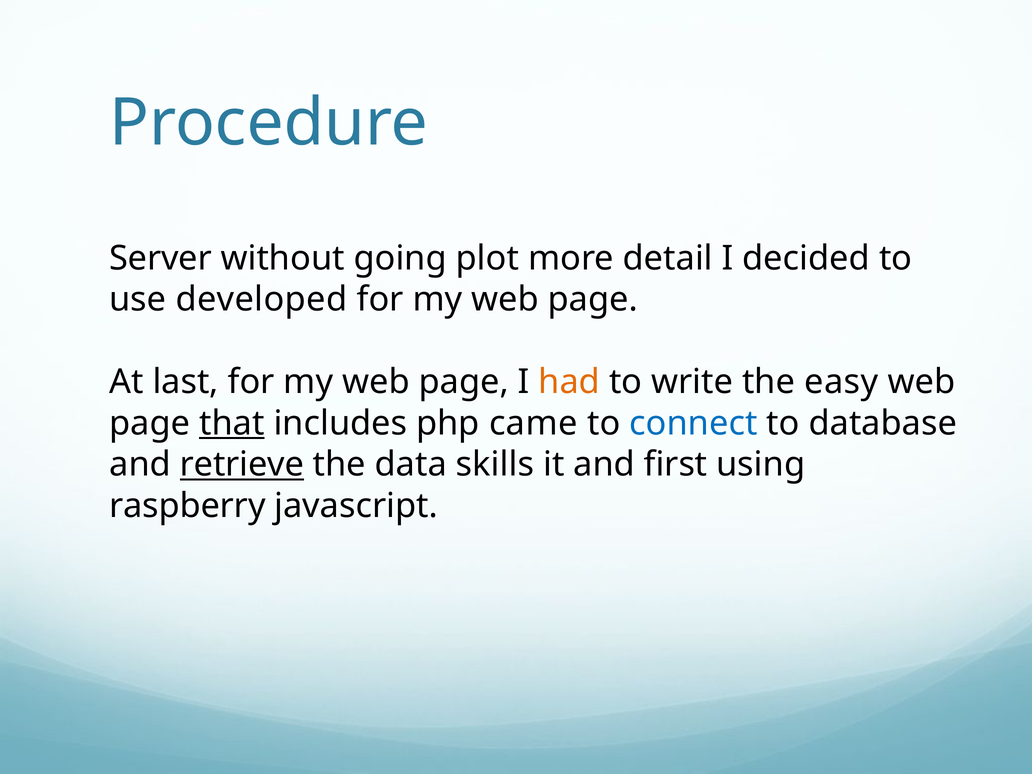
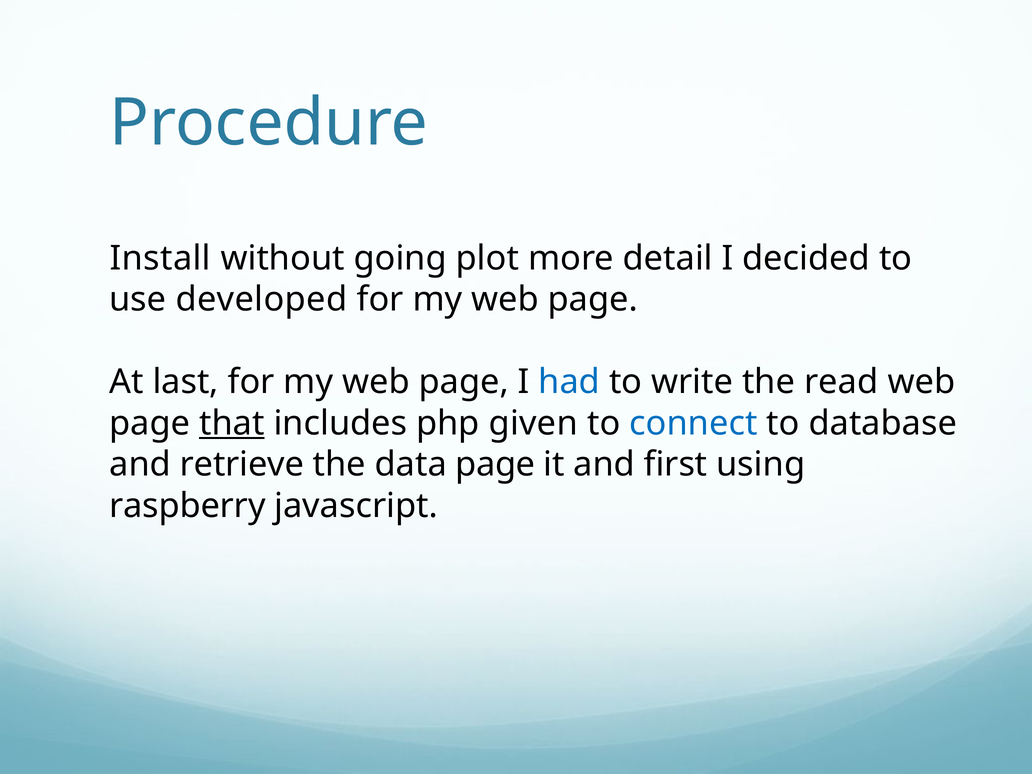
Server: Server -> Install (160, 258)
had colour: orange -> blue (569, 382)
easy: easy -> read (841, 382)
came: came -> given (533, 423)
retrieve underline: present -> none (242, 465)
data skills: skills -> page (495, 465)
